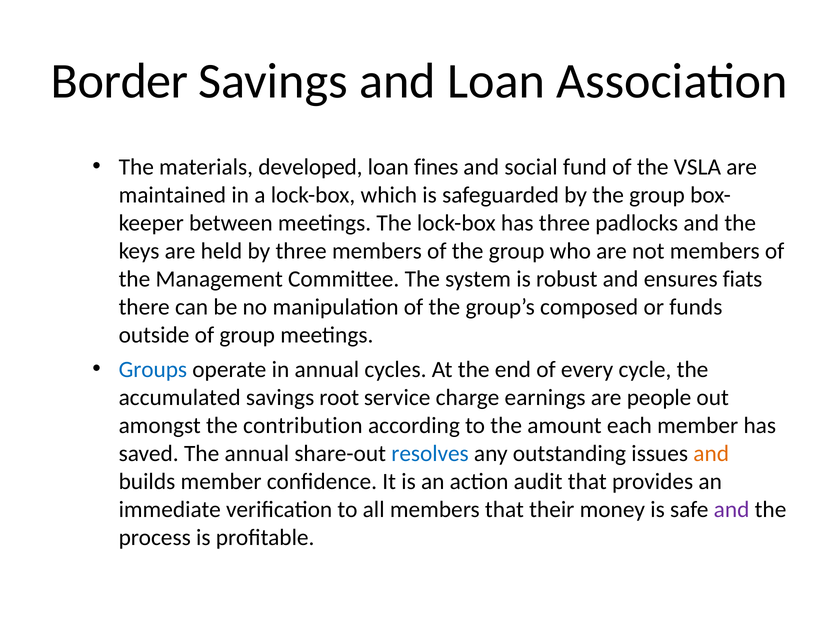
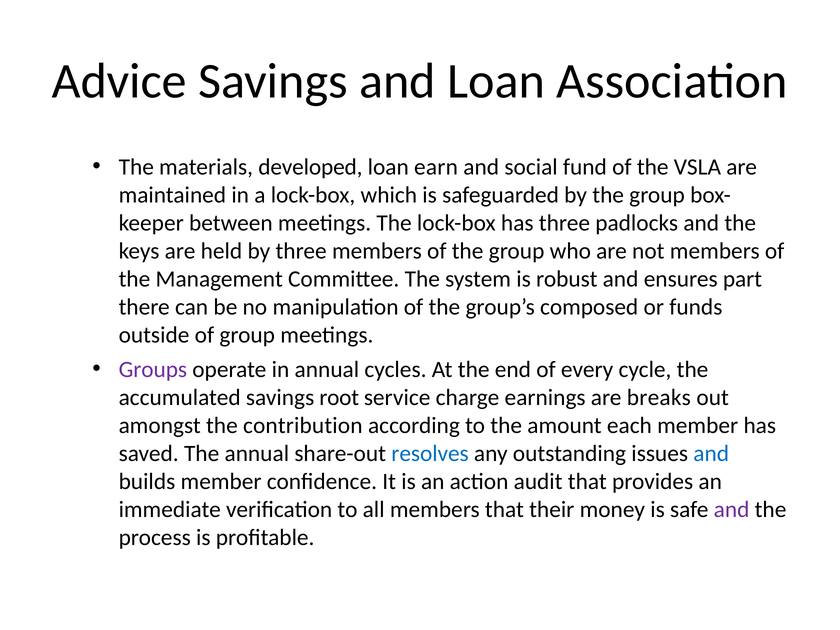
Border: Border -> Advice (119, 81)
fines: fines -> earn (436, 167)
fiats: fiats -> part (742, 279)
Groups colour: blue -> purple (153, 369)
people: people -> breaks (659, 397)
and colour: orange -> blue (711, 454)
